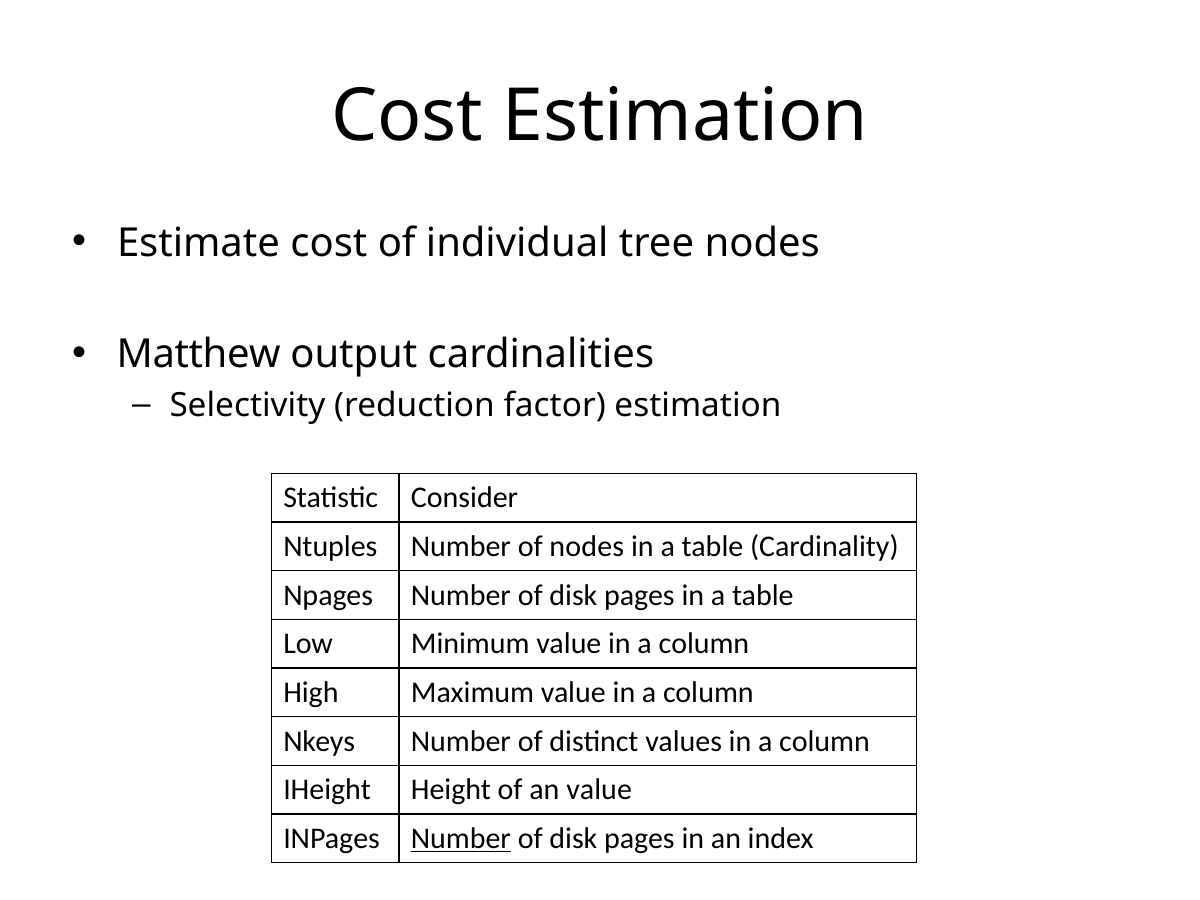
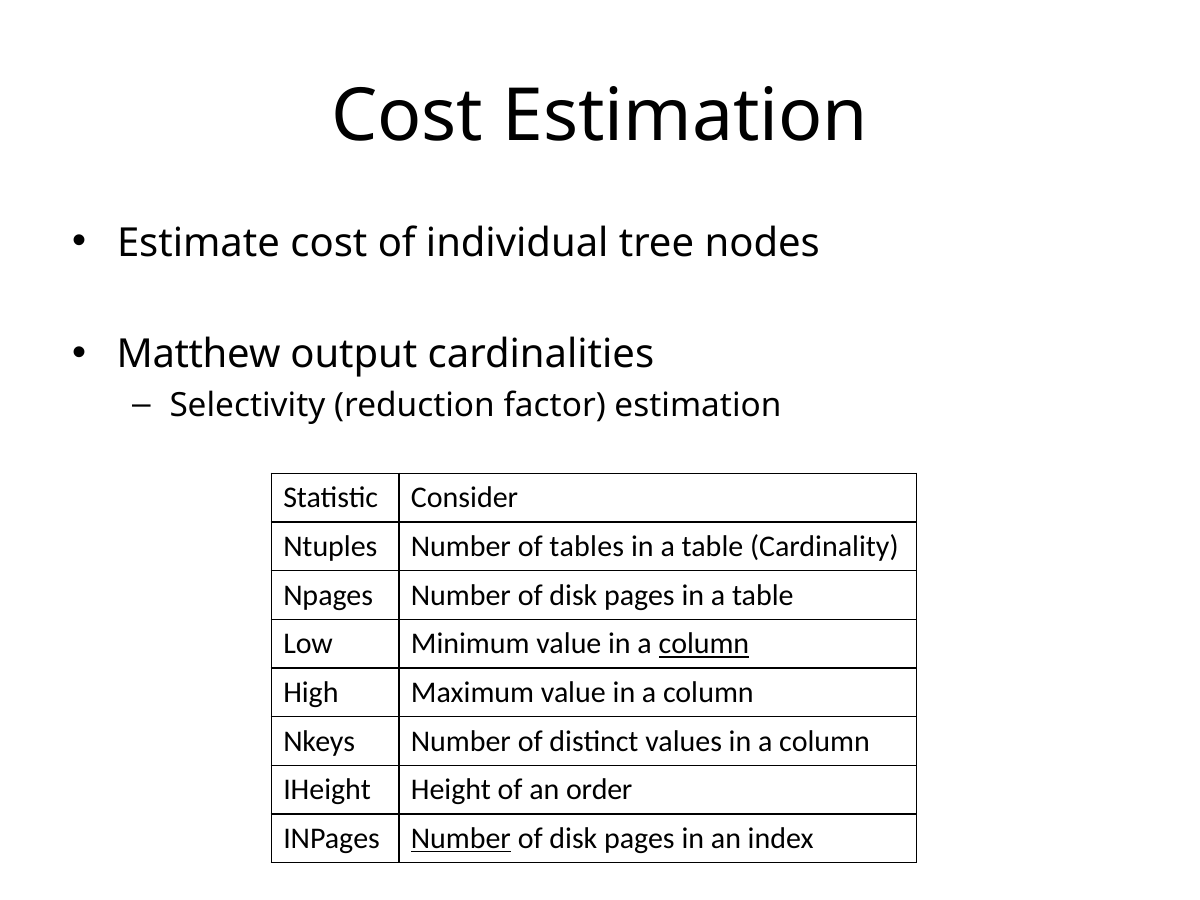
of nodes: nodes -> tables (587, 547)
column underline: none -> present (704, 644)
an value: value -> order (599, 790)
